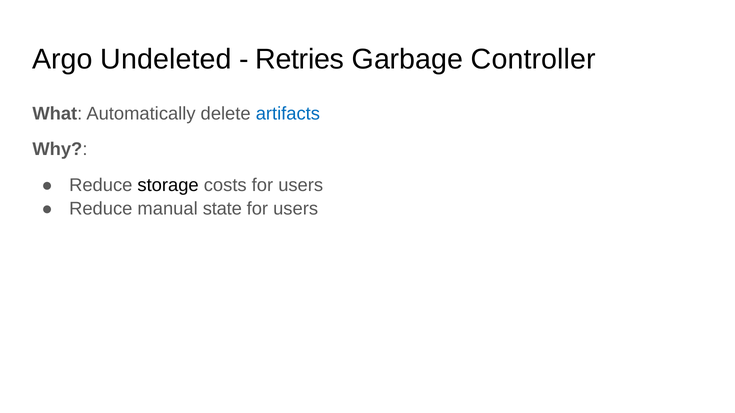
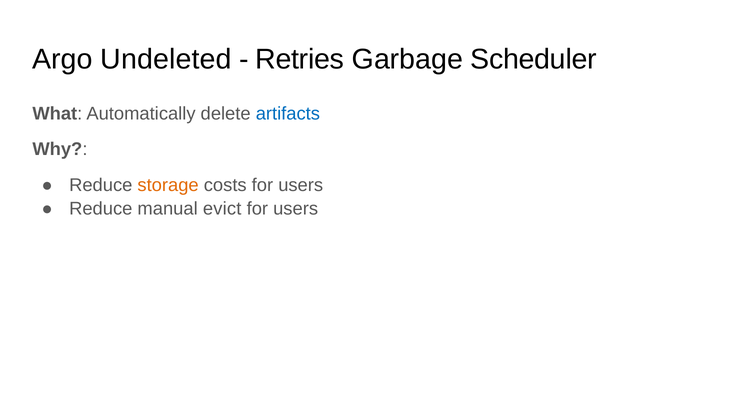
Controller: Controller -> Scheduler (534, 60)
storage colour: black -> orange (168, 185)
state: state -> evict (222, 209)
